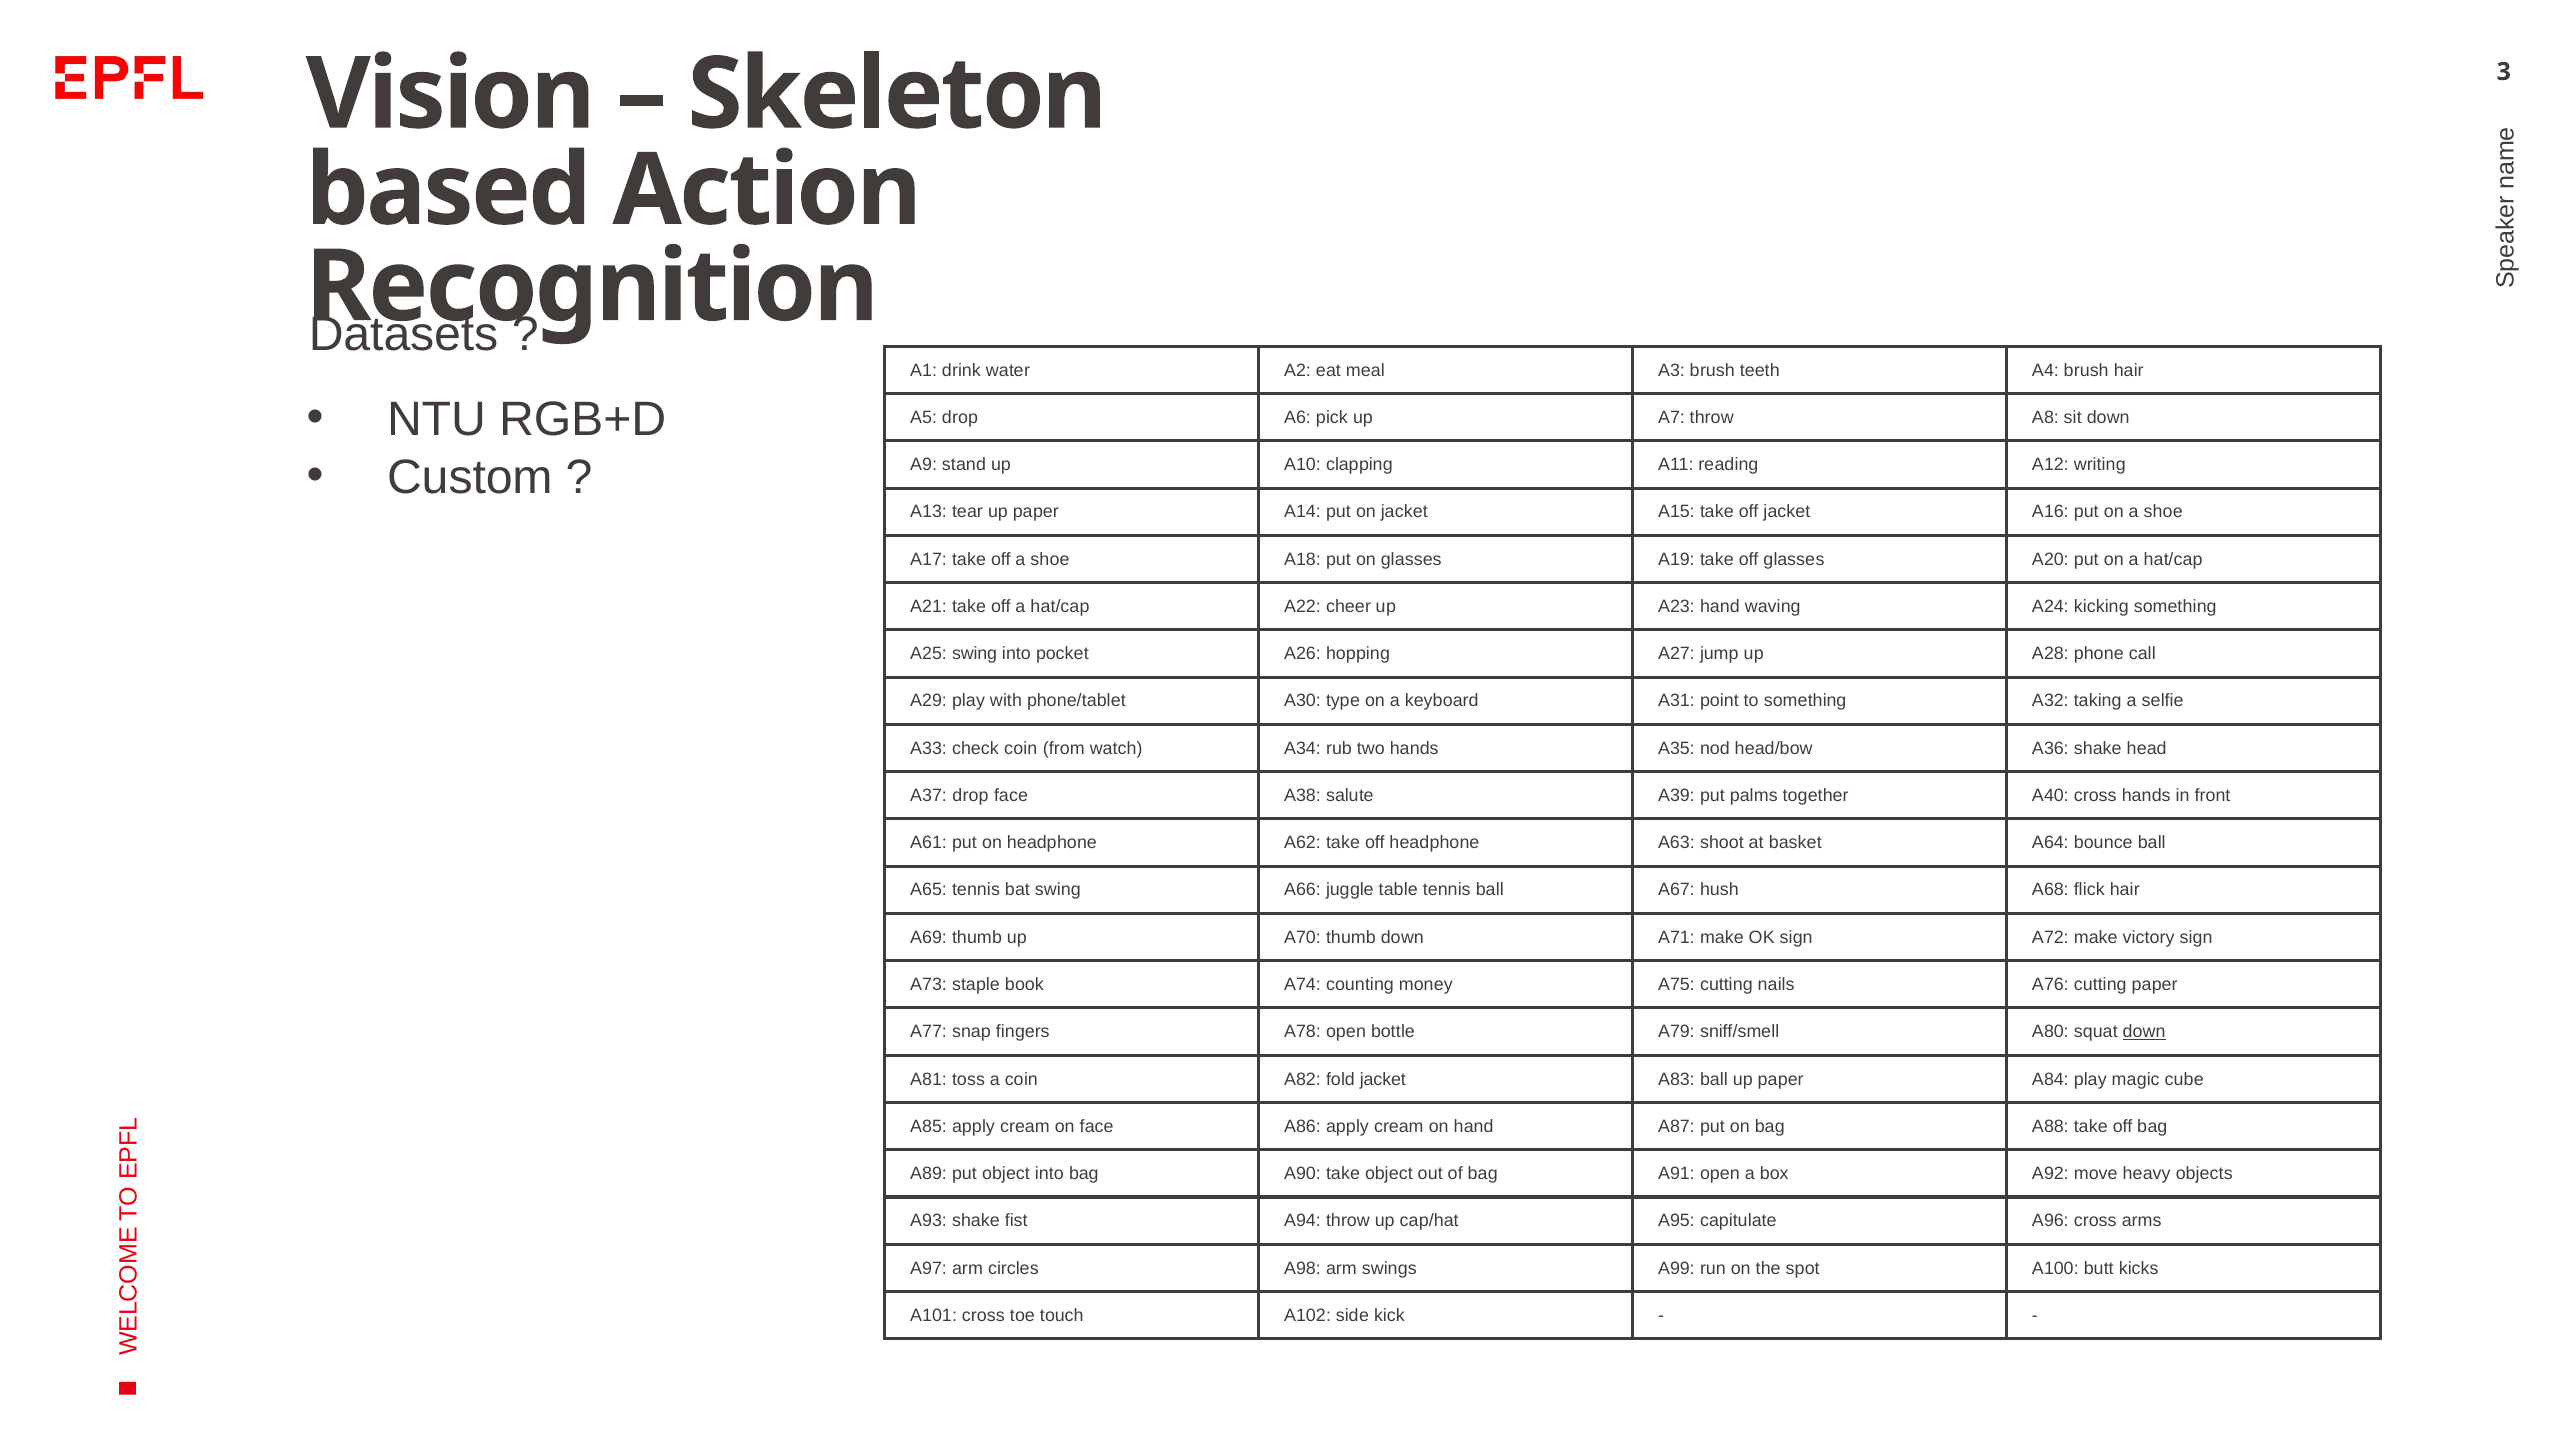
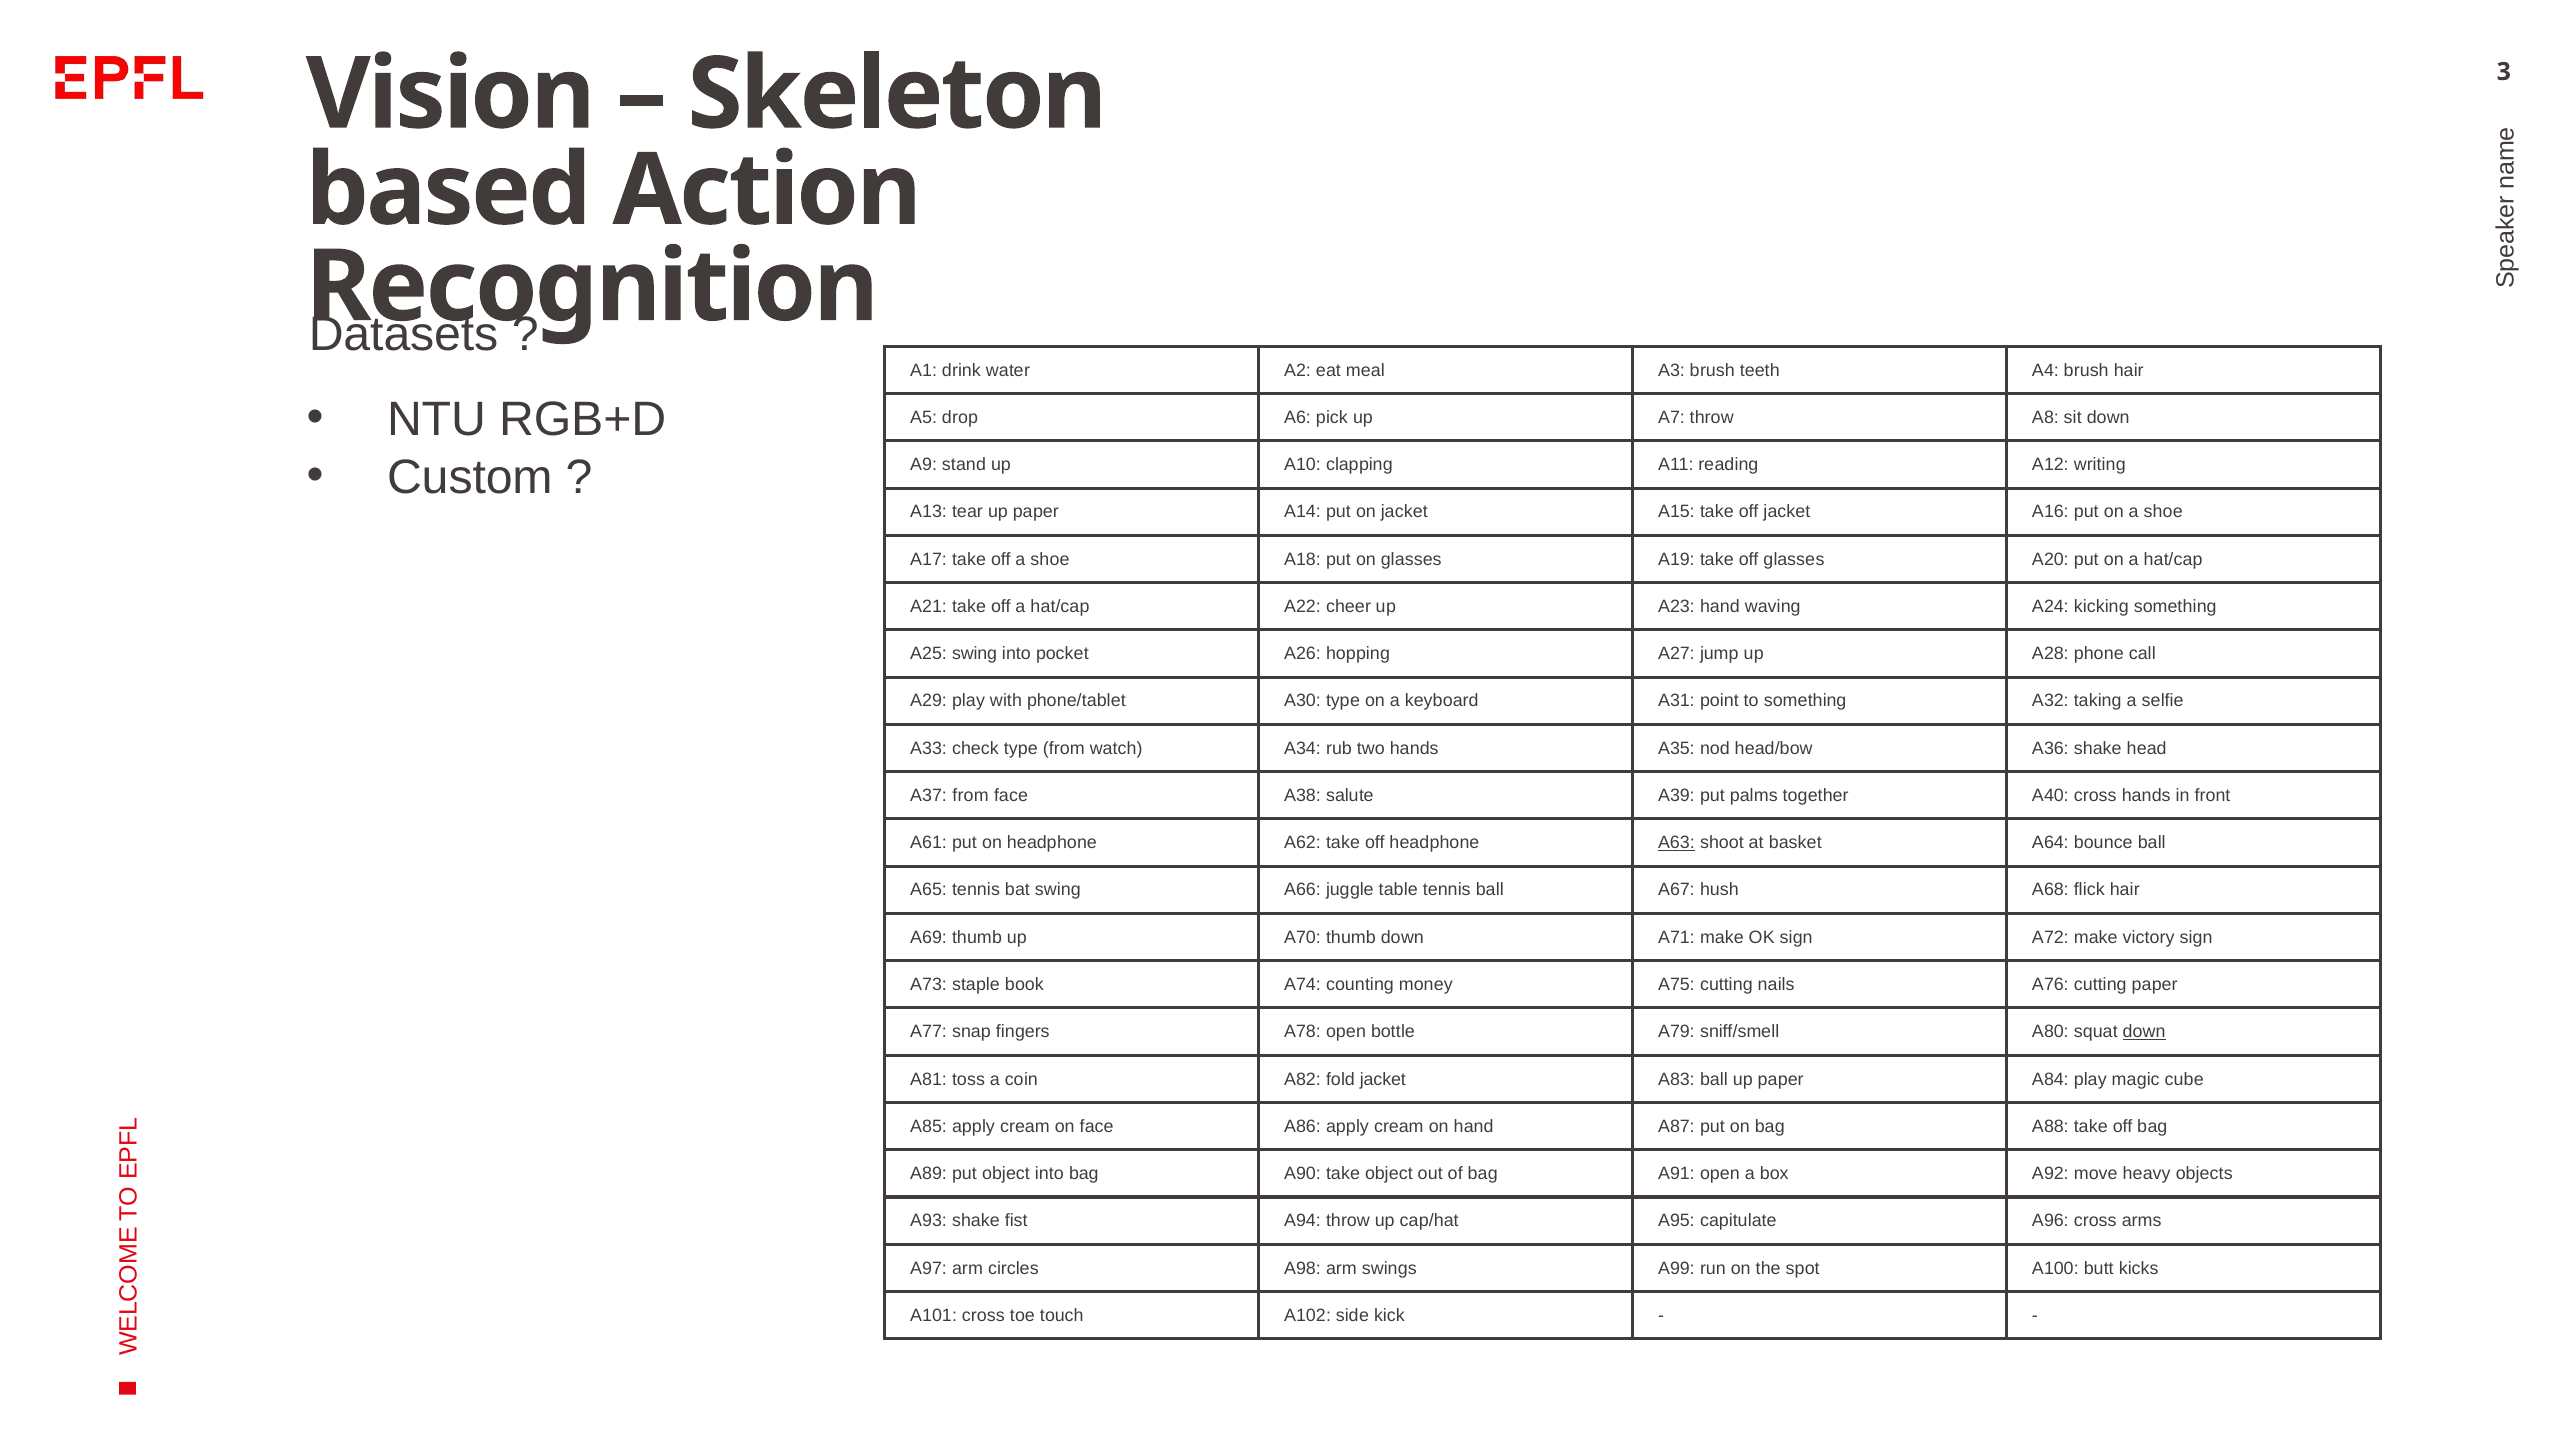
check coin: coin -> type (1021, 748)
A37 drop: drop -> from (971, 796)
A63 underline: none -> present (1676, 843)
